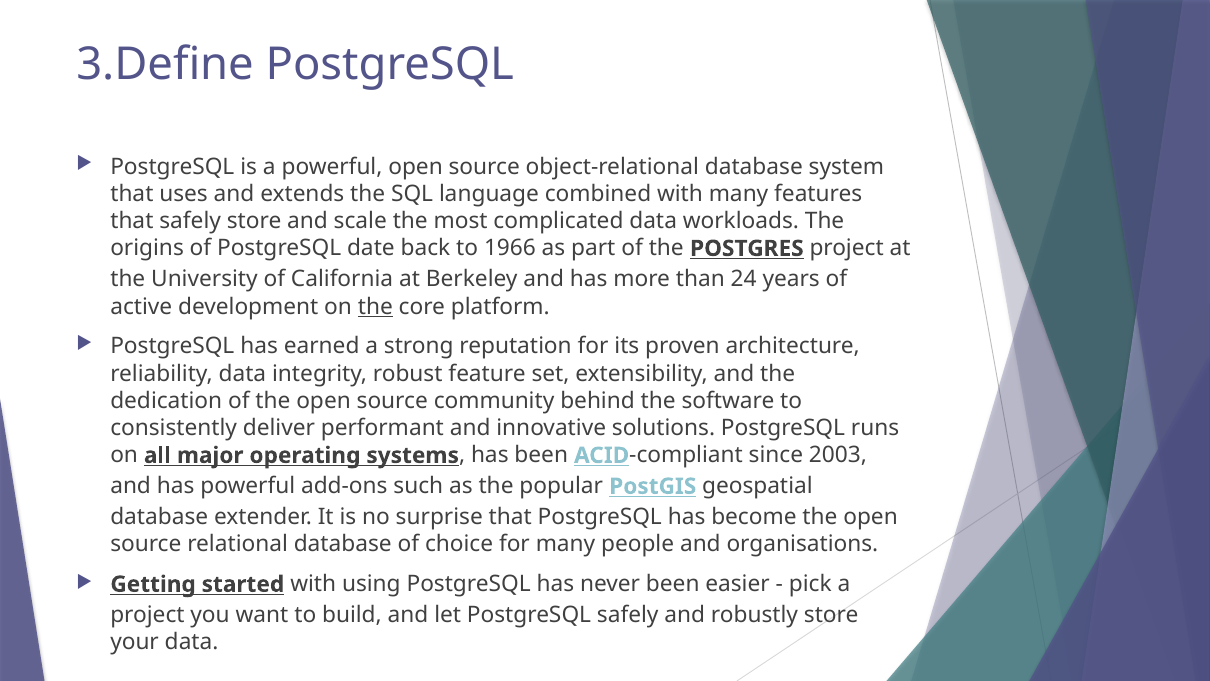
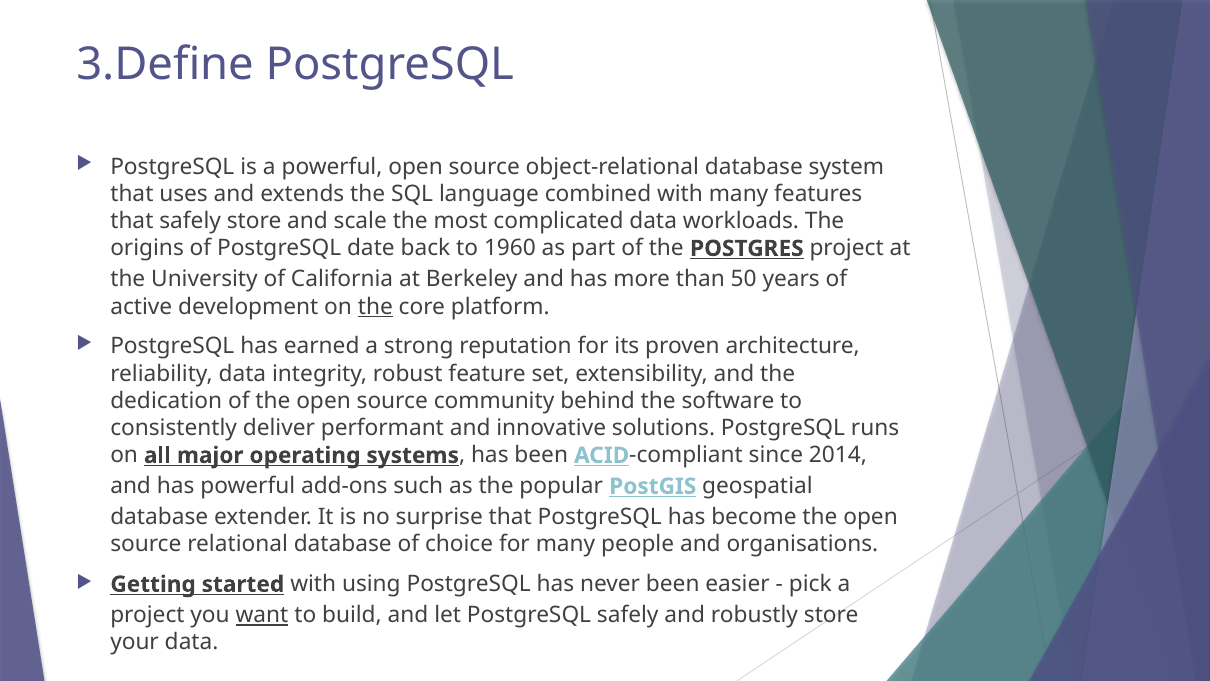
1966: 1966 -> 1960 (510, 248)
24: 24 -> 50 (744, 279)
2003: 2003 -> 2014 (838, 455)
want underline: none -> present (262, 615)
